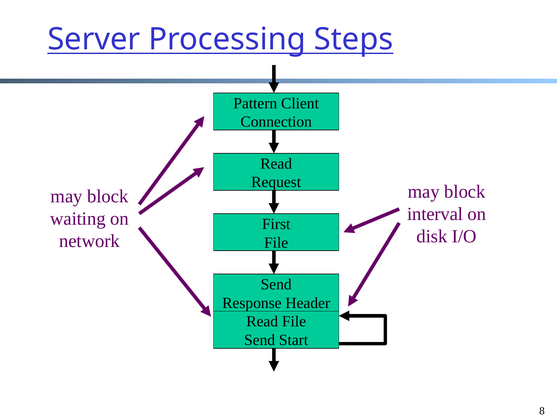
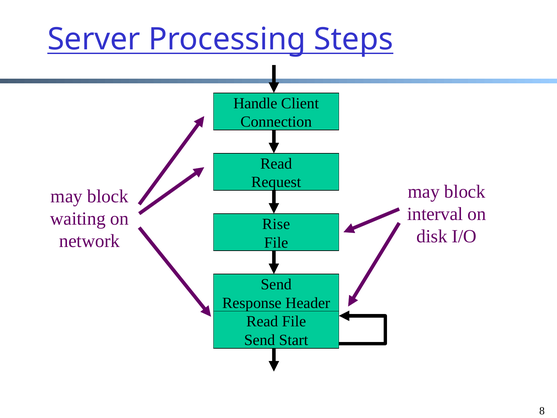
Pattern: Pattern -> Handle (255, 103)
First: First -> Rise (276, 224)
